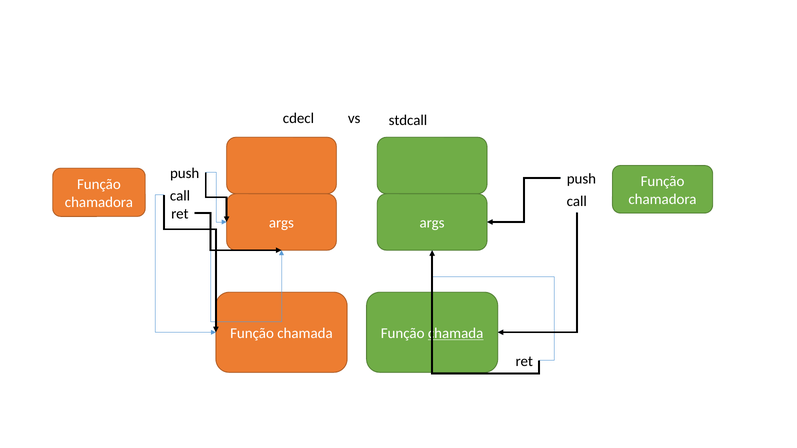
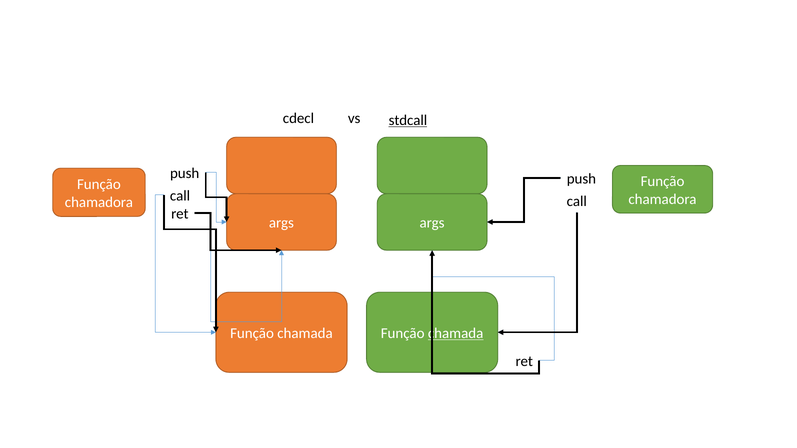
stdcall underline: none -> present (408, 120)
